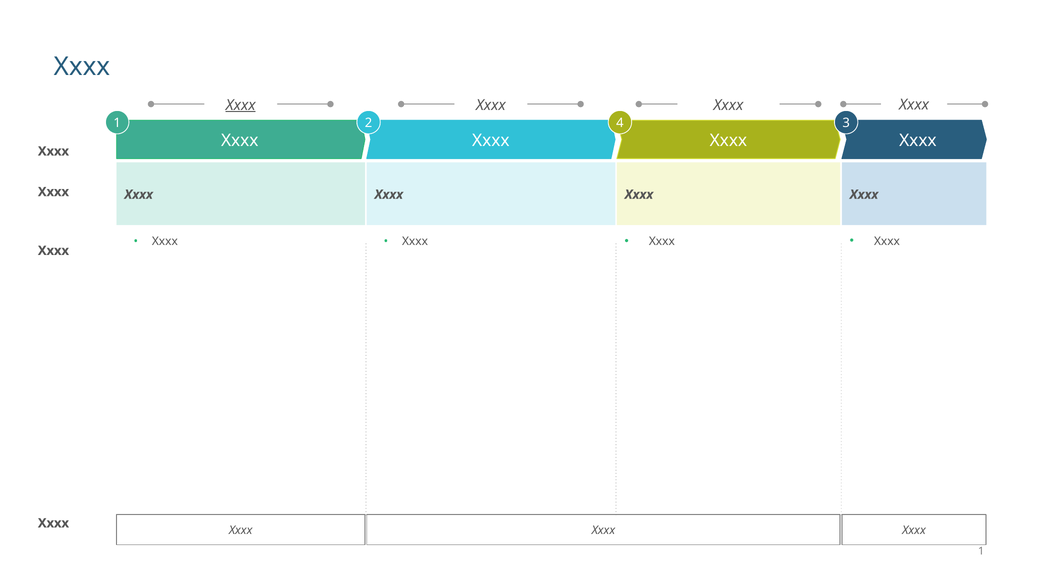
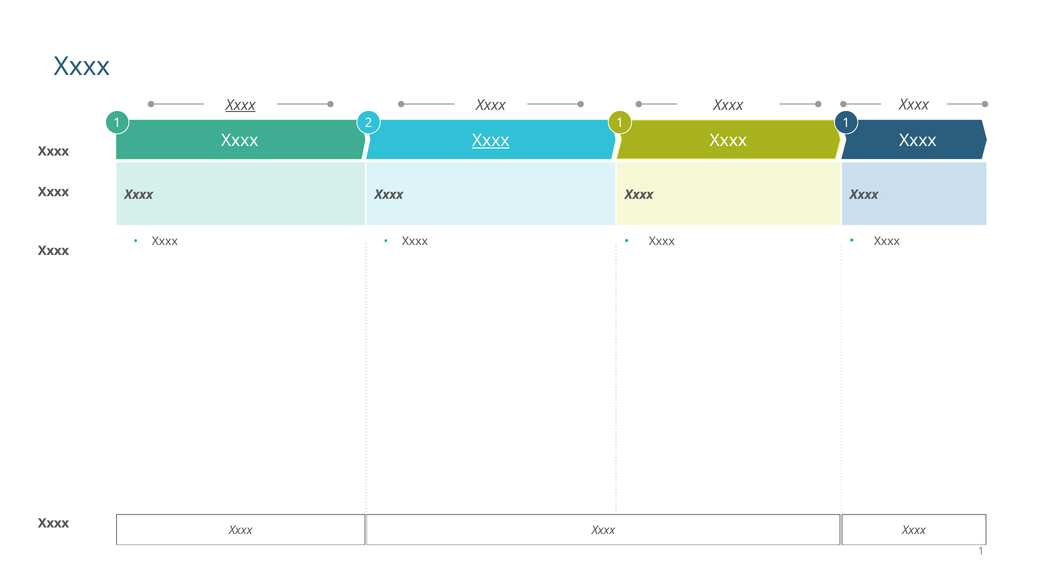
1 4: 4 -> 1 (620, 123)
2 3: 3 -> 1 (846, 123)
Xxxx underline: none -> present (491, 141)
